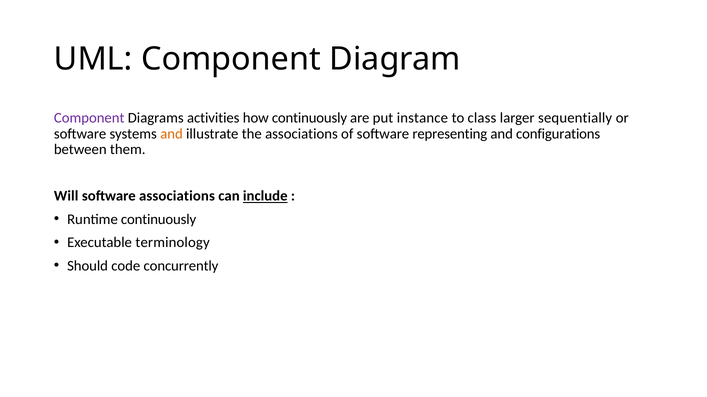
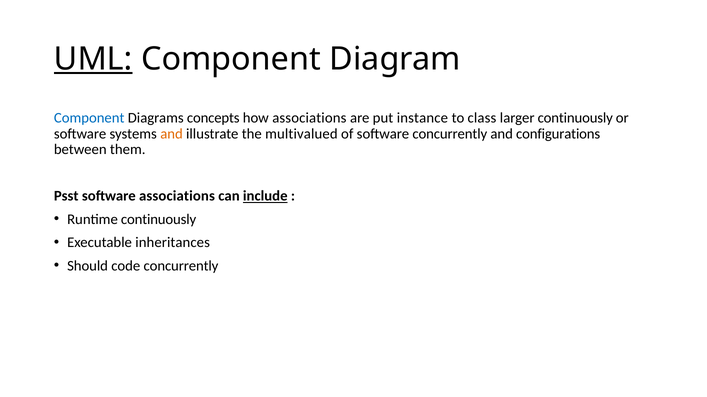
UML underline: none -> present (93, 59)
Component colour: purple -> blue (89, 118)
activities: activities -> concepts (213, 118)
how continuously: continuously -> associations (309, 118)
larger sequentially: sequentially -> continuously (575, 118)
the associations: associations -> multivalued (301, 134)
software representing: representing -> concurrently (450, 134)
Will: Will -> Psst (66, 196)
terminology: terminology -> inheritances (173, 243)
